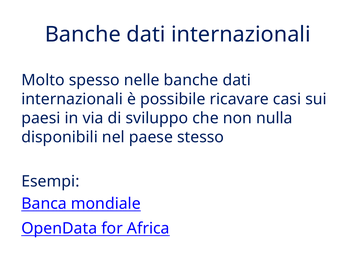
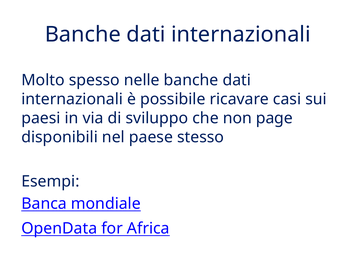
nulla: nulla -> page (274, 118)
